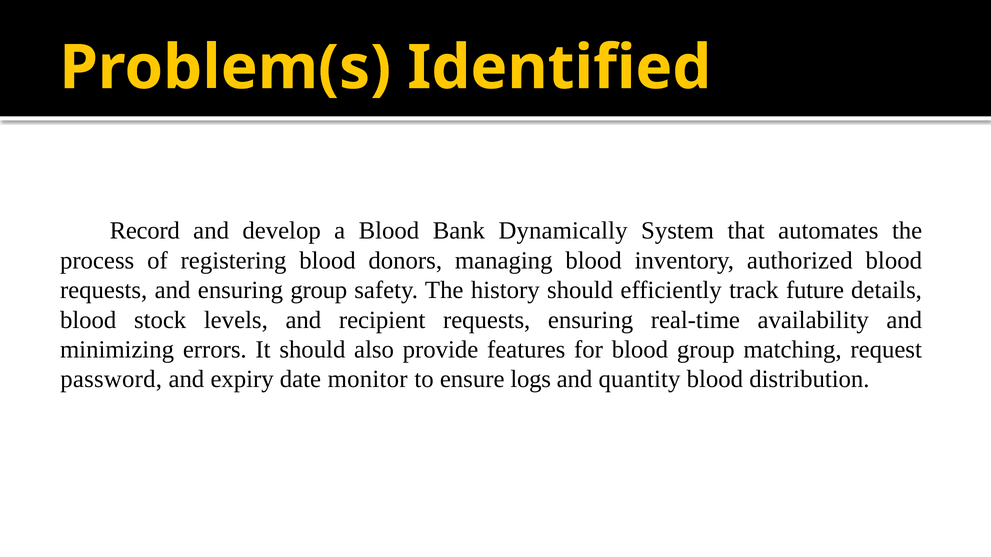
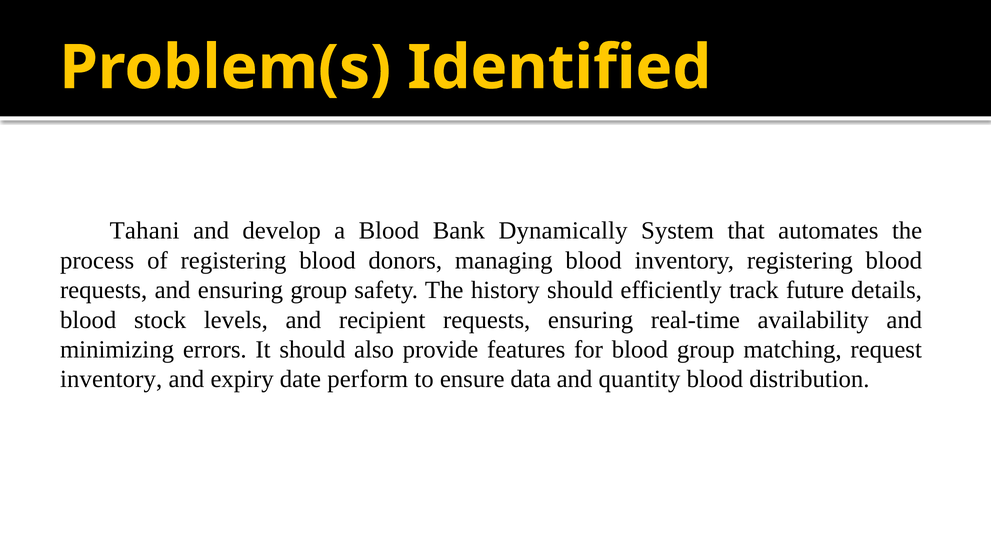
Record: Record -> Tahani (145, 231)
inventory authorized: authorized -> registering (800, 261)
password: password -> inventory (111, 380)
monitor: monitor -> perform (368, 380)
logs: logs -> data (531, 380)
